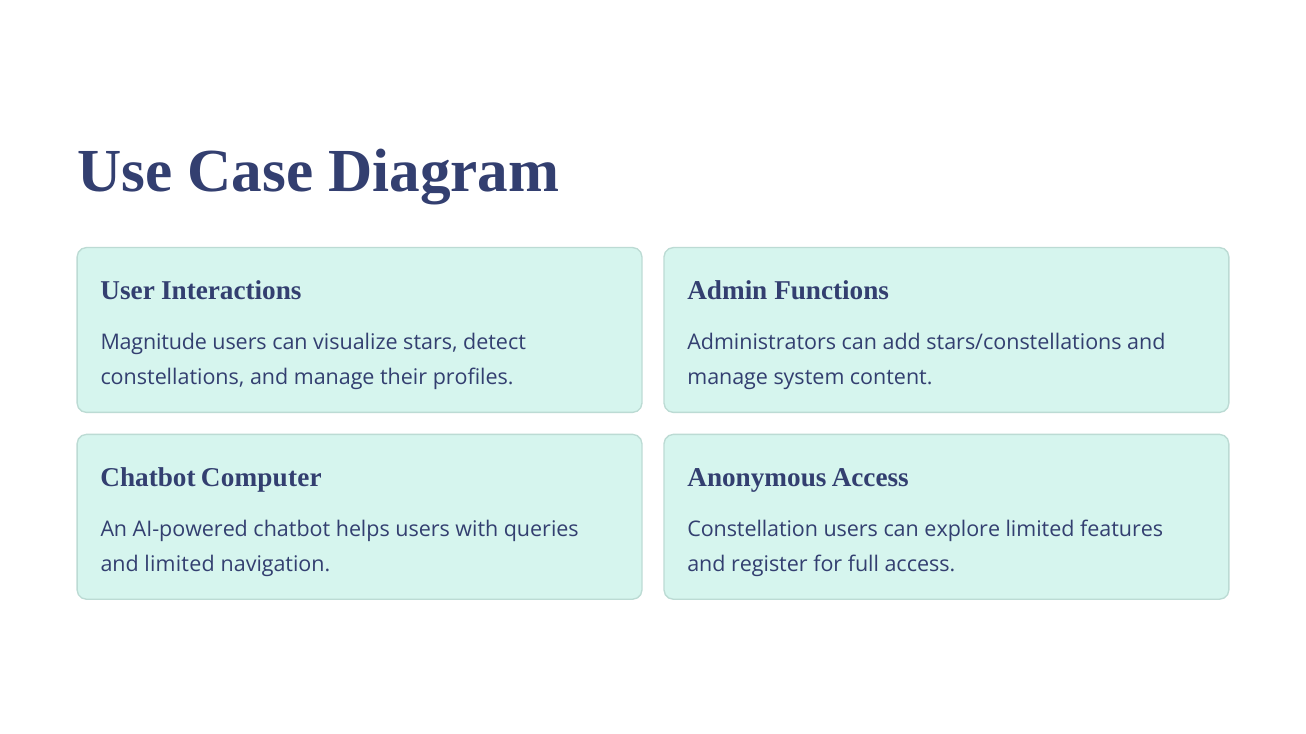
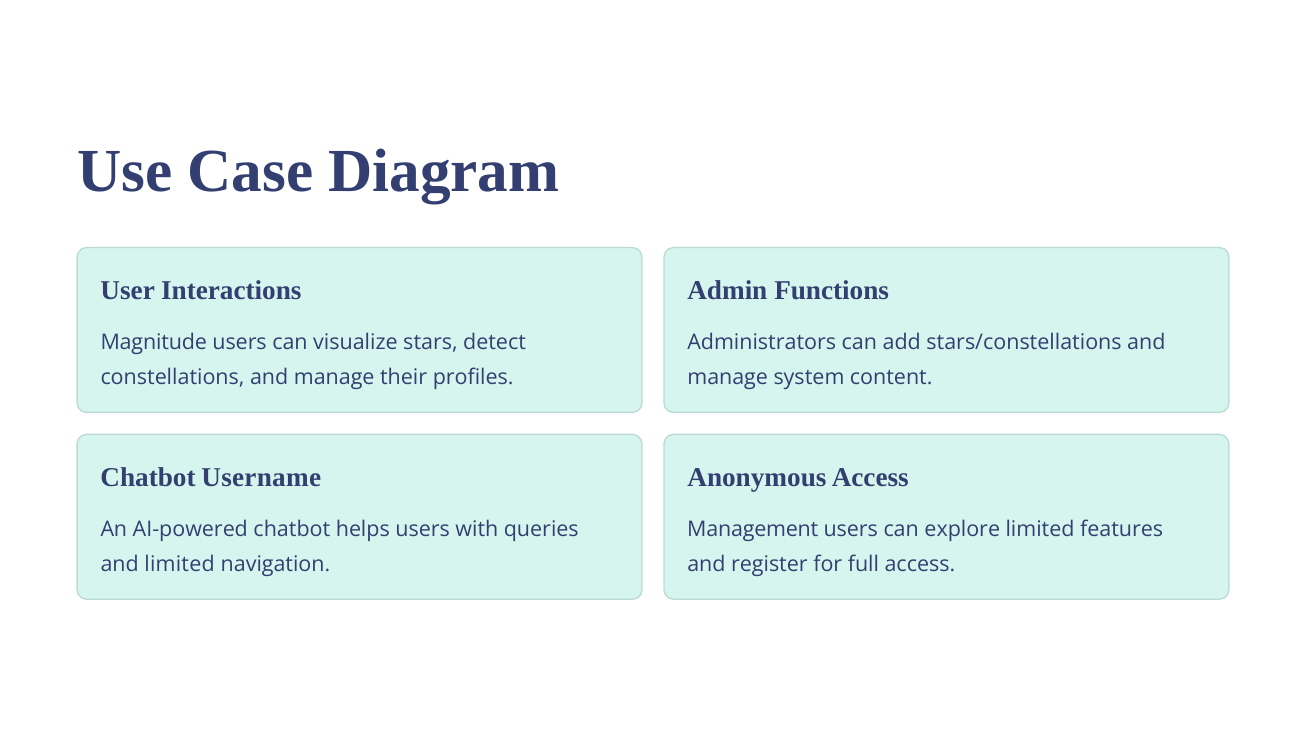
Computer: Computer -> Username (261, 478)
Constellation: Constellation -> Management (753, 530)
